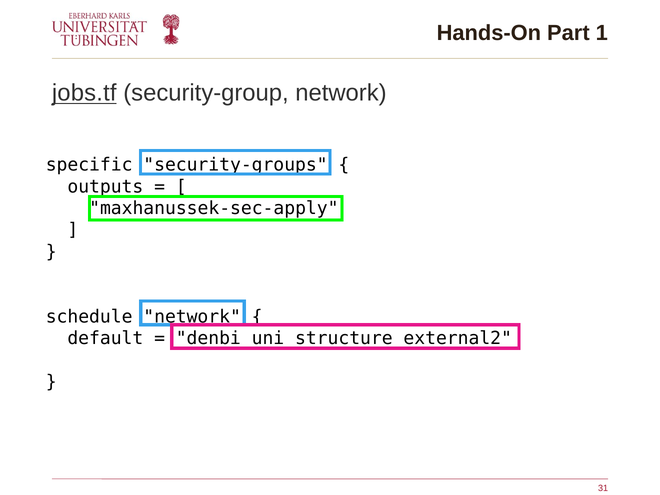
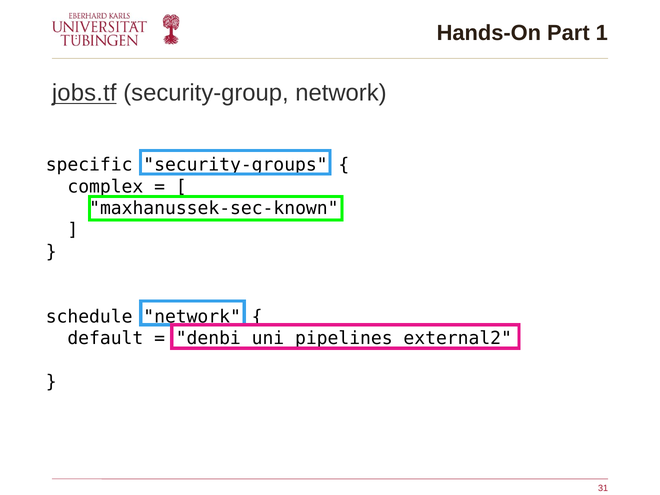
outputs: outputs -> complex (105, 187)
maxhanussek-sec-apply: maxhanussek-sec-apply -> maxhanussek-sec-known (214, 208)
denbi_uni_structure_external2: denbi_uni_structure_external2 -> denbi_uni_pipelines_external2 (344, 338)
